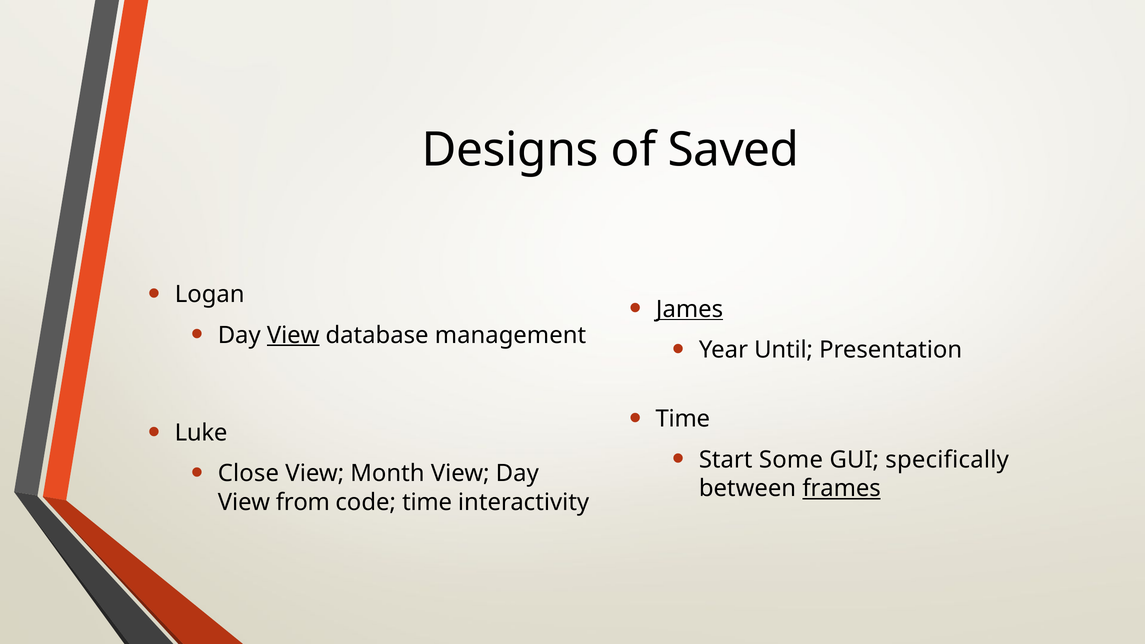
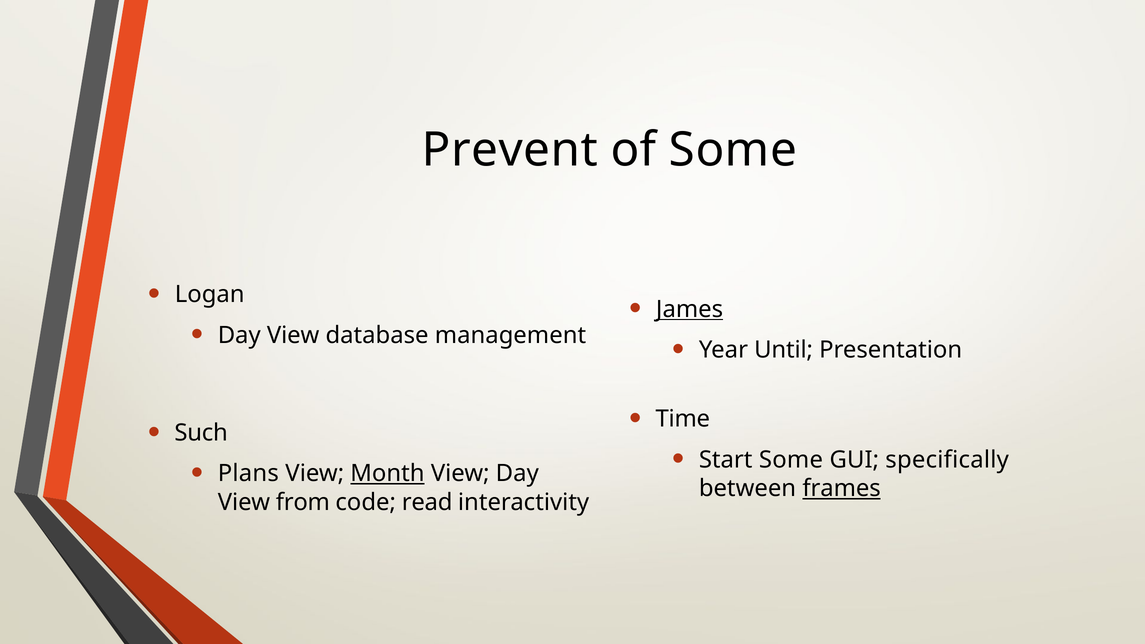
Designs: Designs -> Prevent (510, 150)
of Saved: Saved -> Some (733, 150)
View underline: present -> none (293, 335)
Luke: Luke -> Such (201, 433)
Close: Close -> Plans (248, 474)
Month underline: none -> present (387, 474)
code time: time -> read (427, 502)
